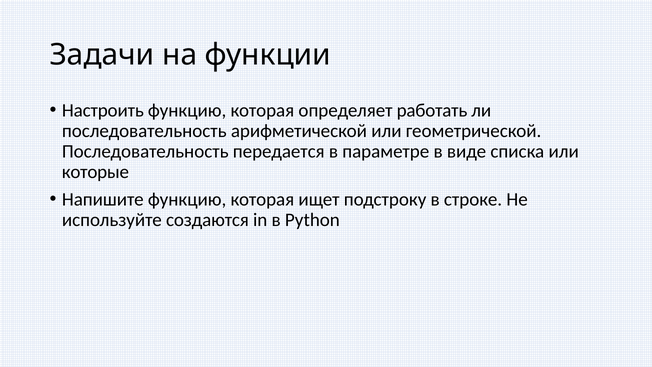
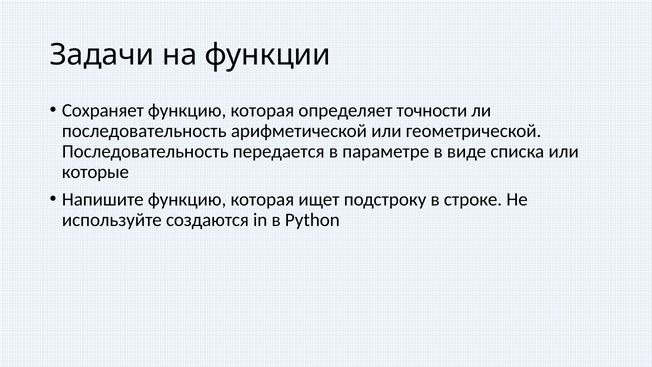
Настроить: Настроить -> Сохраняет (103, 110)
работать: работать -> точности (432, 110)
